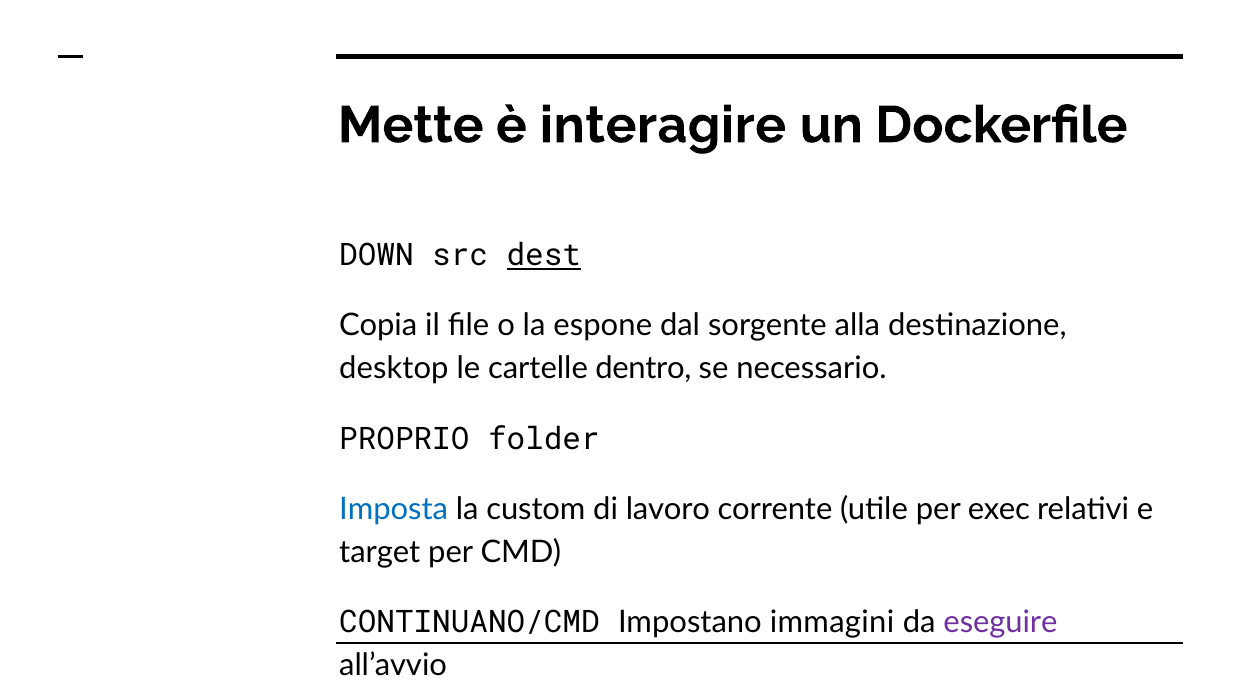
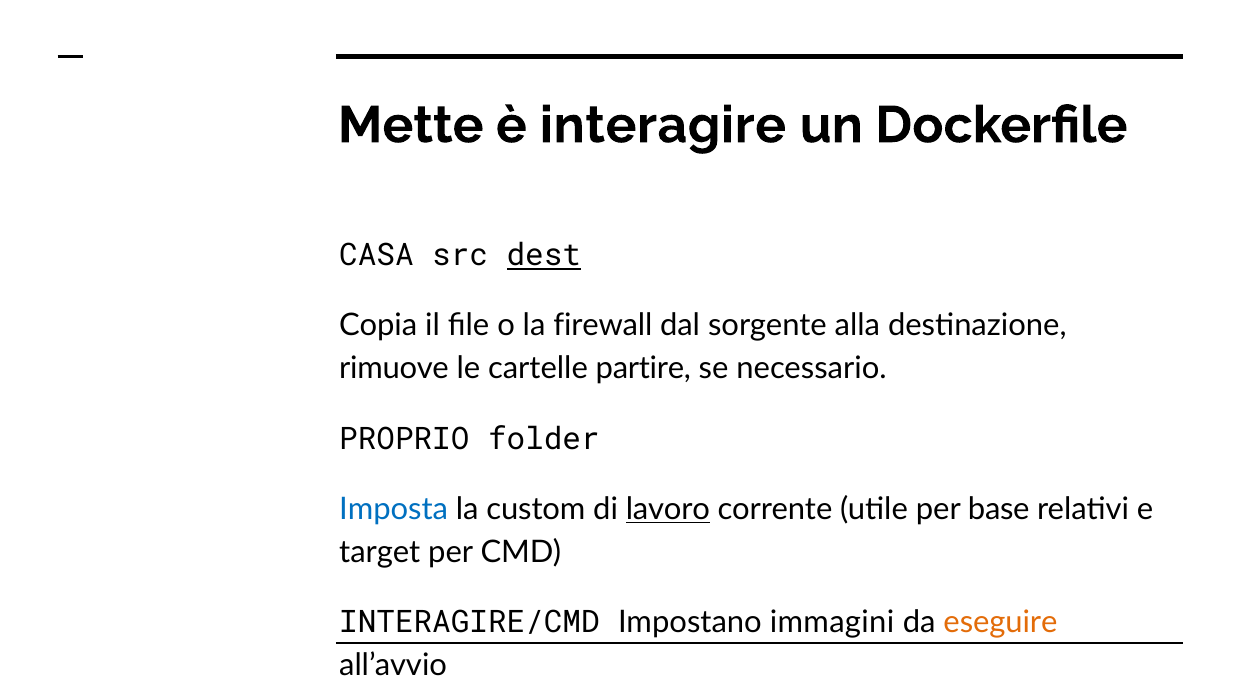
DOWN: DOWN -> CASA (376, 255)
espone: espone -> firewall (603, 325)
desktop: desktop -> rimuove (394, 368)
dentro: dentro -> partire (643, 368)
lavoro underline: none -> present (668, 509)
exec: exec -> base (999, 509)
CONTINUANO/CMD: CONTINUANO/CMD -> INTERAGIRE/CMD (469, 622)
eseguire colour: purple -> orange (1000, 622)
